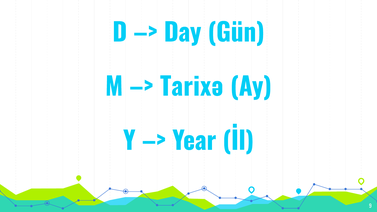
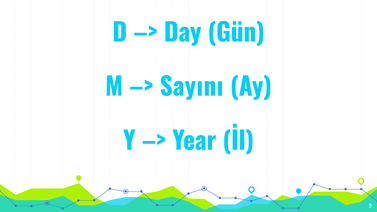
Tarixə: Tarixə -> Sayını (192, 87)
